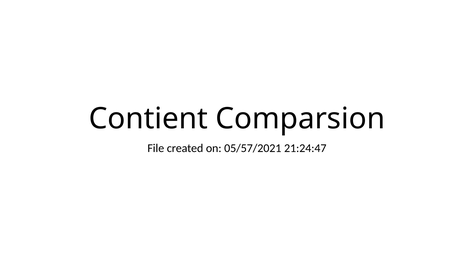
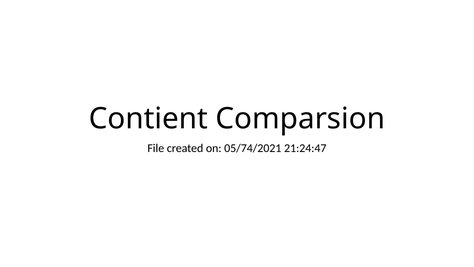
05/57/2021: 05/57/2021 -> 05/74/2021 (253, 148)
